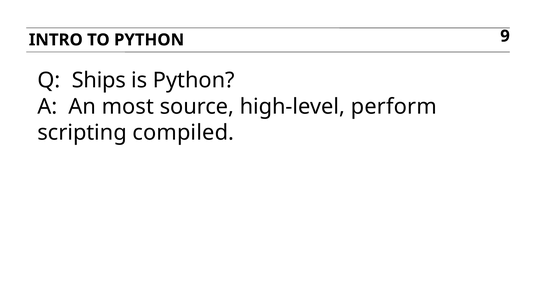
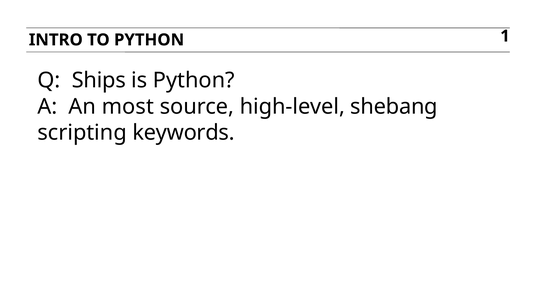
9: 9 -> 1 (505, 36)
perform: perform -> shebang (394, 107)
compiled: compiled -> keywords (184, 133)
